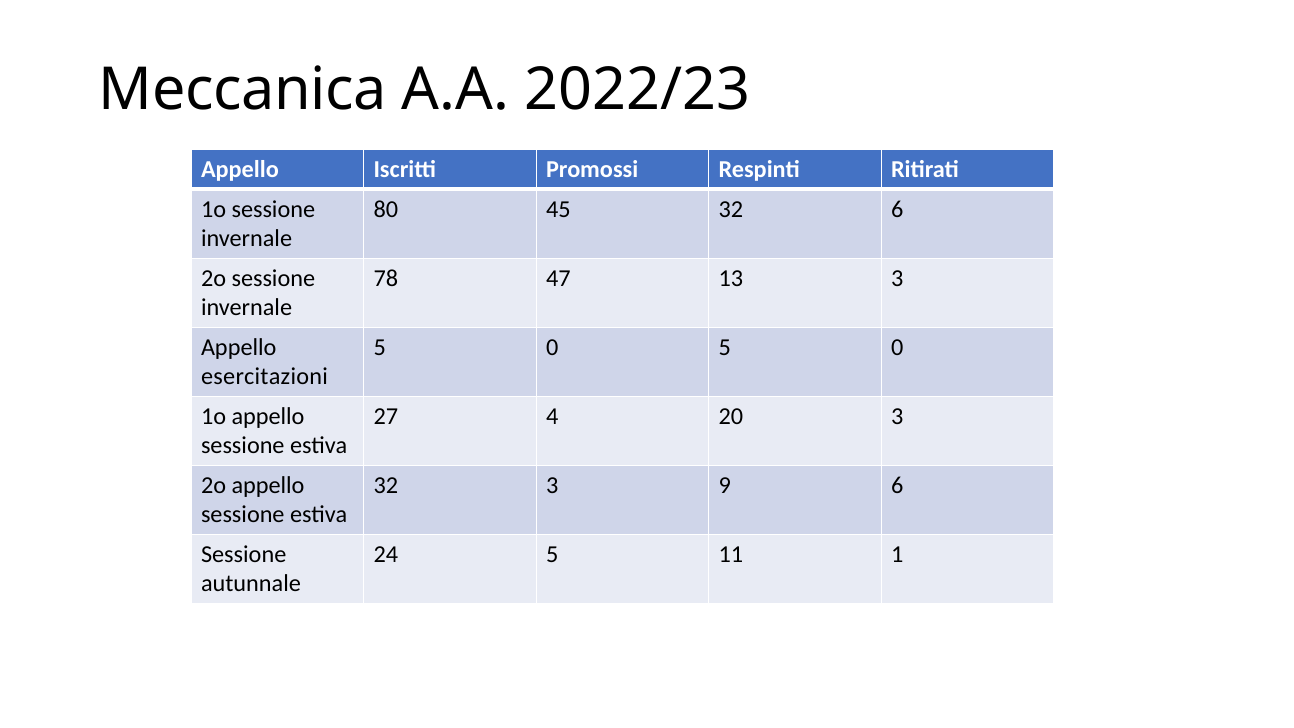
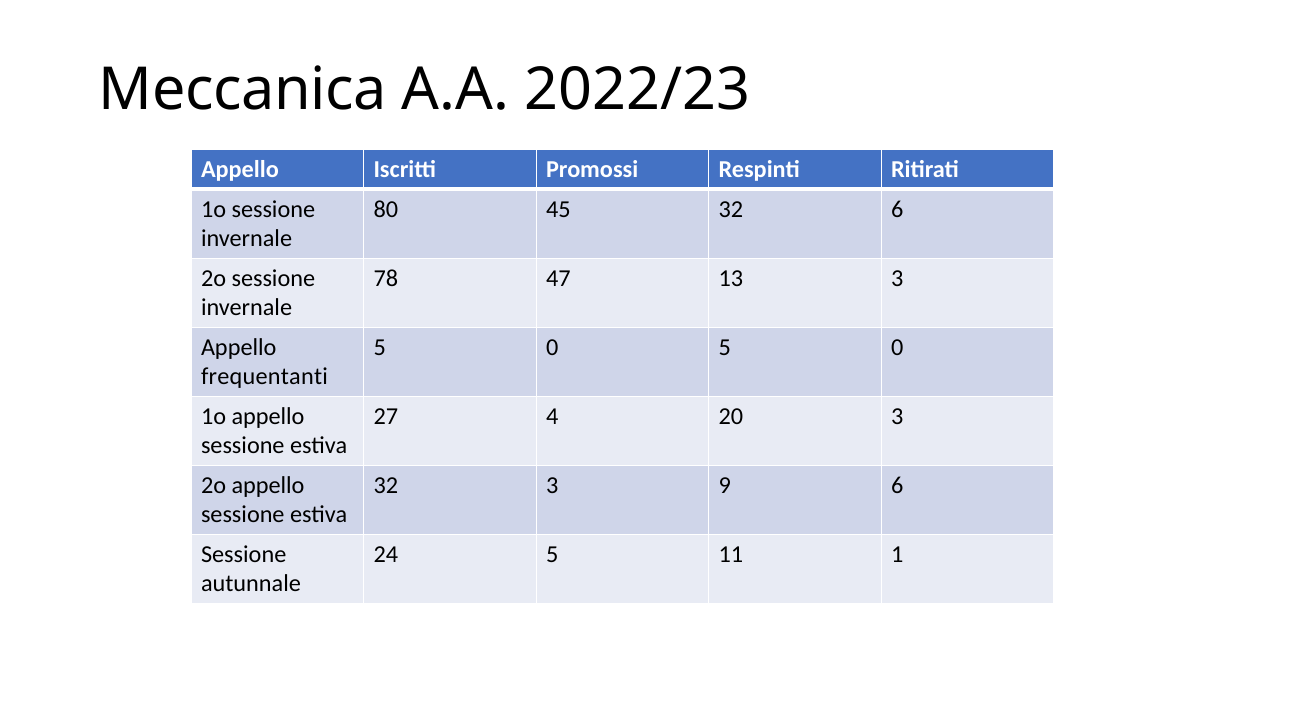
esercitazioni: esercitazioni -> frequentanti (265, 377)
